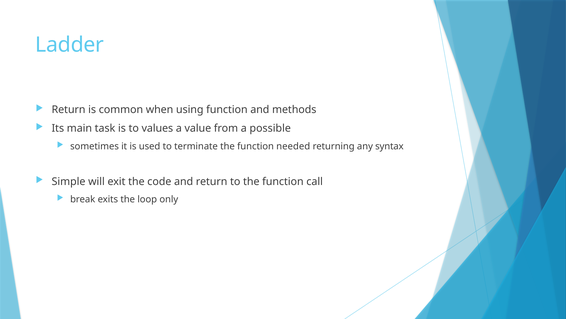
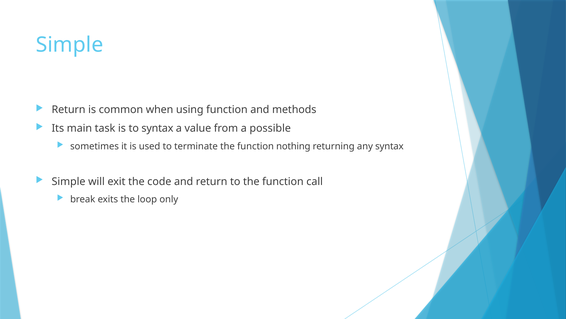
Ladder: Ladder -> Simple (70, 45)
to values: values -> syntax (157, 128)
needed: needed -> nothing (293, 146)
